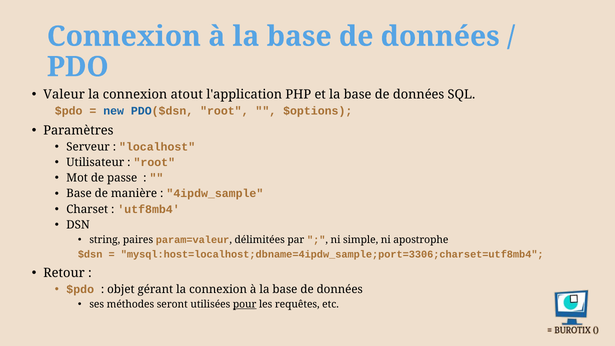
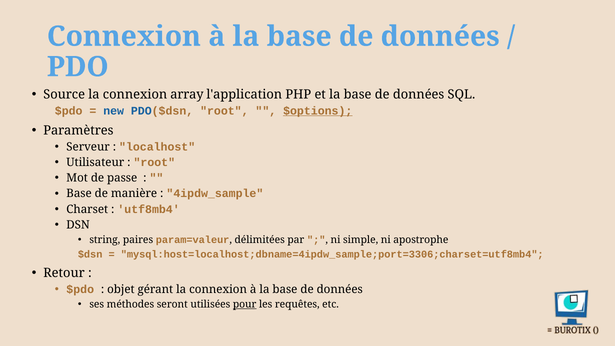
Valeur: Valeur -> Source (64, 94)
atout: atout -> array (187, 94)
$options underline: none -> present (318, 111)
